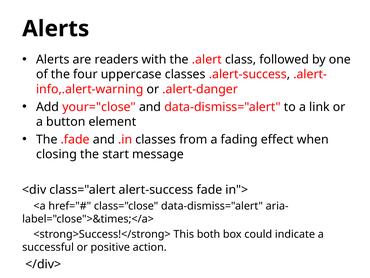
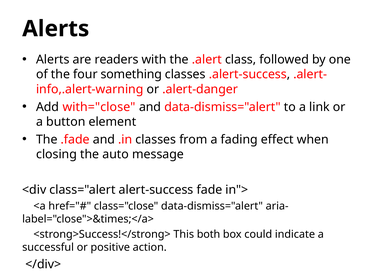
uppercase: uppercase -> something (131, 74)
your="close: your="close -> with="close (99, 107)
start: start -> auto (116, 154)
